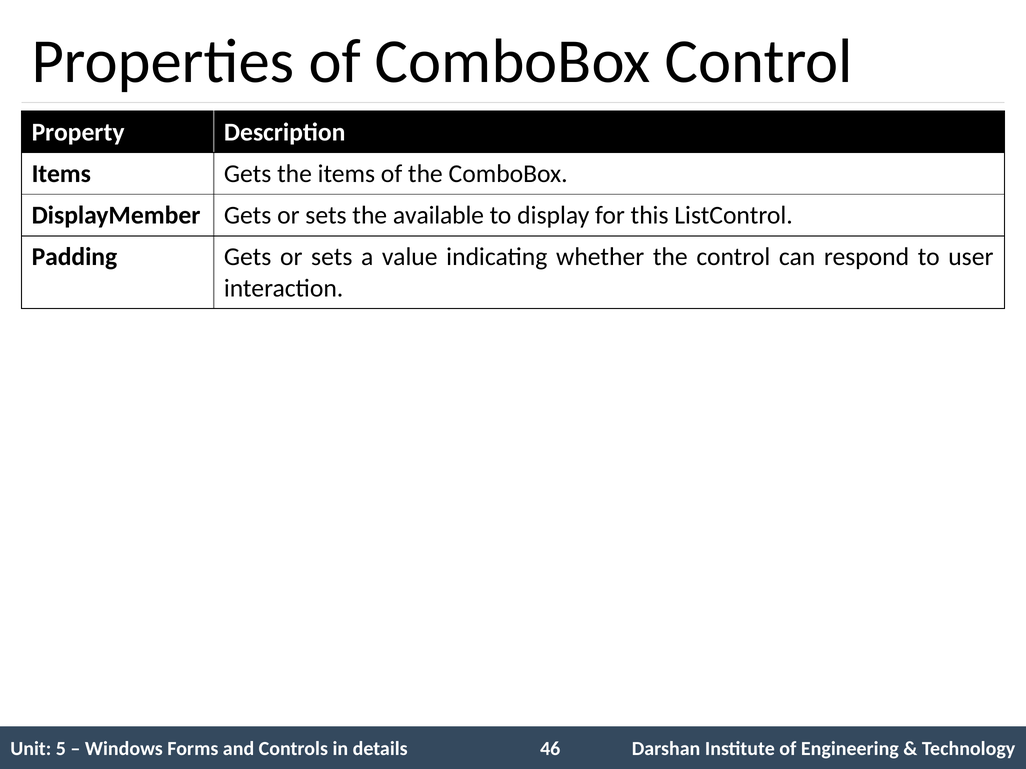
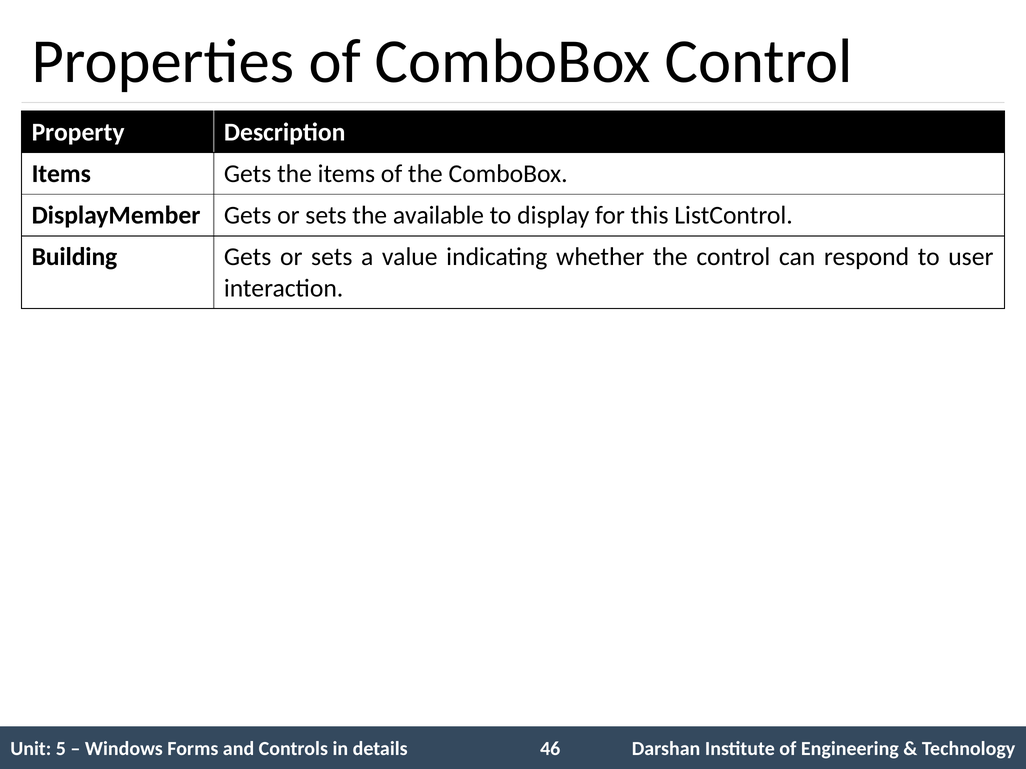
Padding: Padding -> Building (74, 257)
